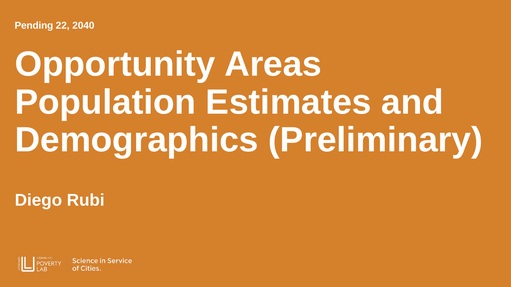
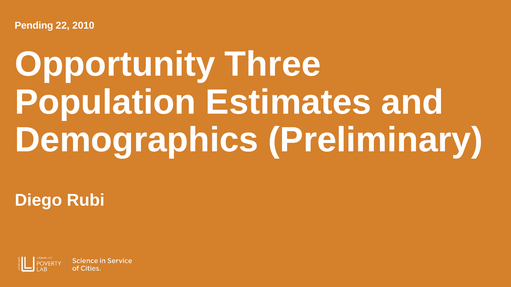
2040: 2040 -> 2010 (83, 26)
Areas: Areas -> Three (273, 64)
